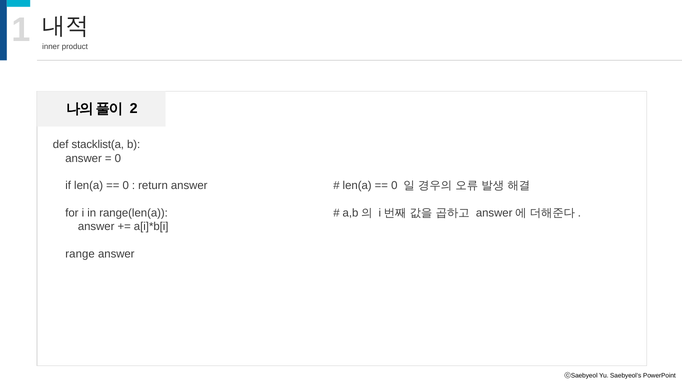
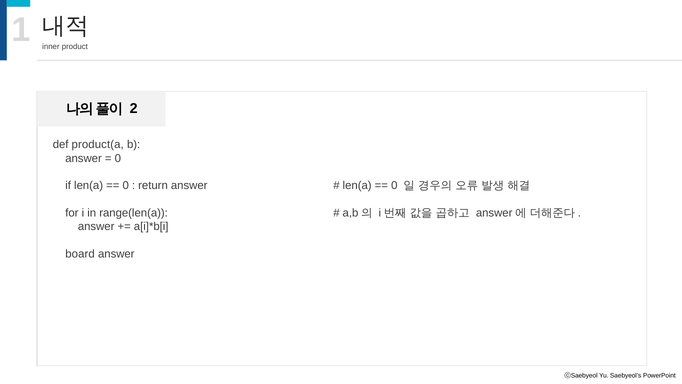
stacklist(a: stacklist(a -> product(a (98, 145)
range: range -> board (80, 254)
